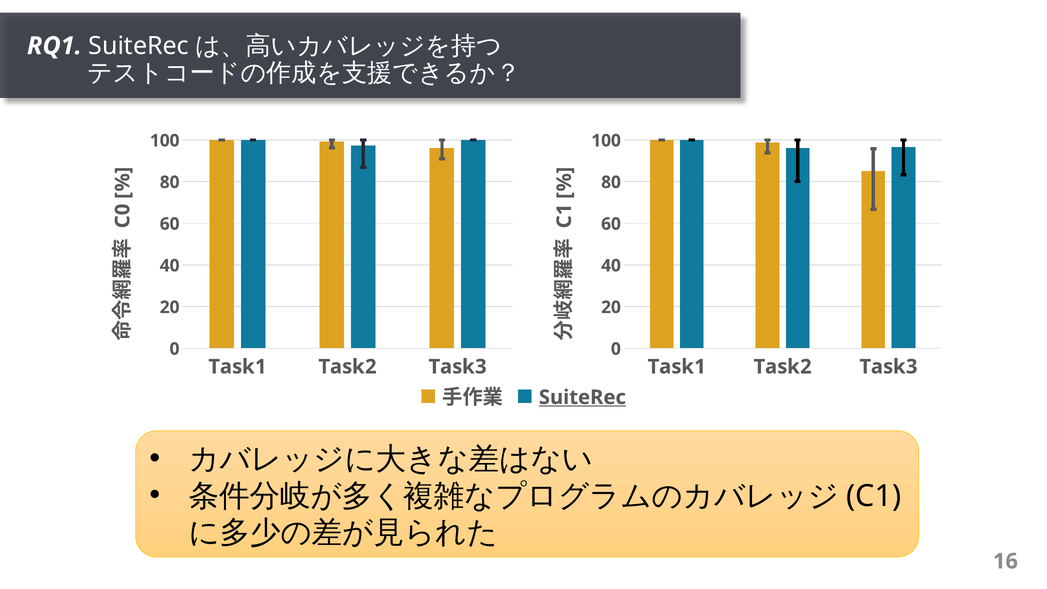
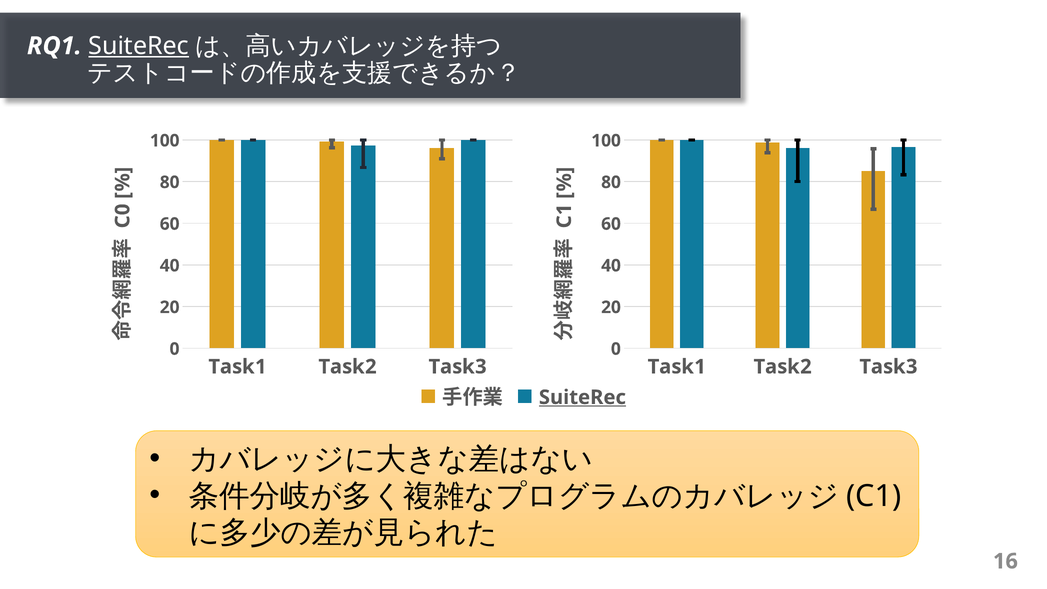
SuiteRec underline: none -> present (139, 46)
